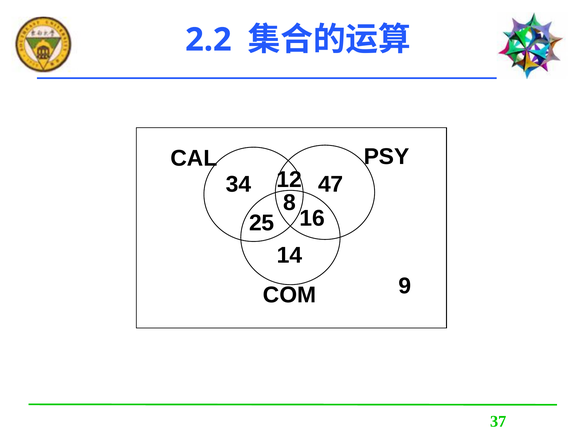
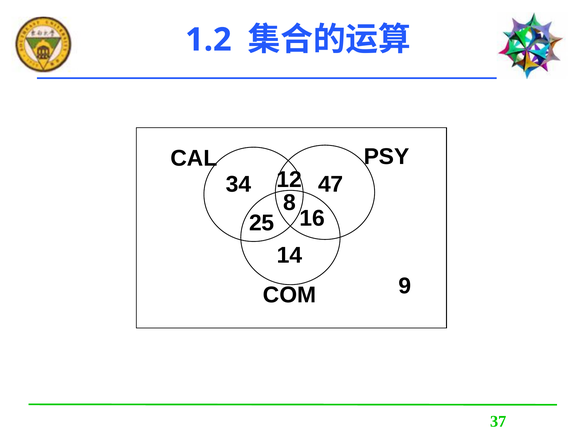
2.2: 2.2 -> 1.2 (208, 40)
